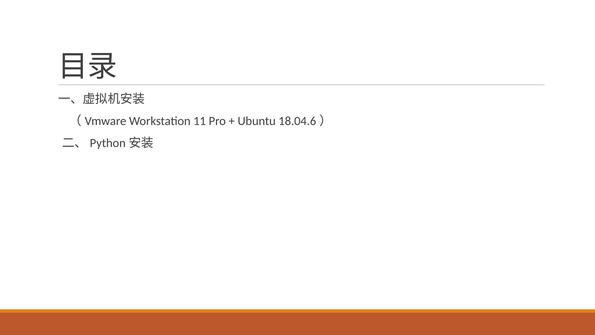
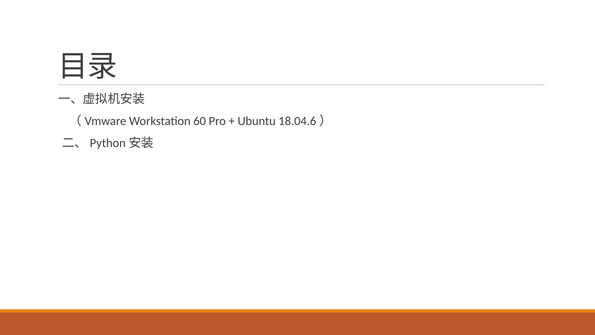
11: 11 -> 60 (200, 121)
